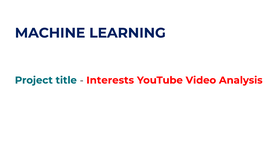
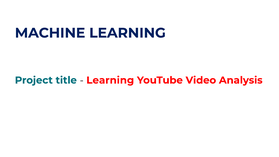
Interests: Interests -> Learning (110, 80)
